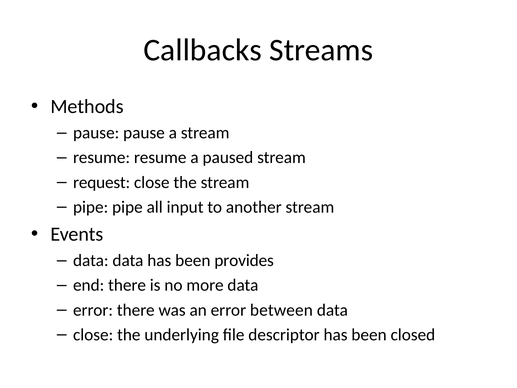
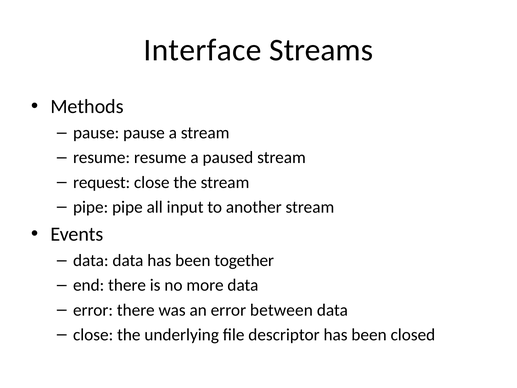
Callbacks: Callbacks -> Interface (203, 50)
provides: provides -> together (244, 260)
